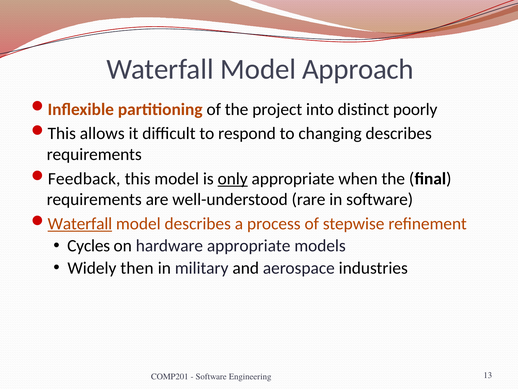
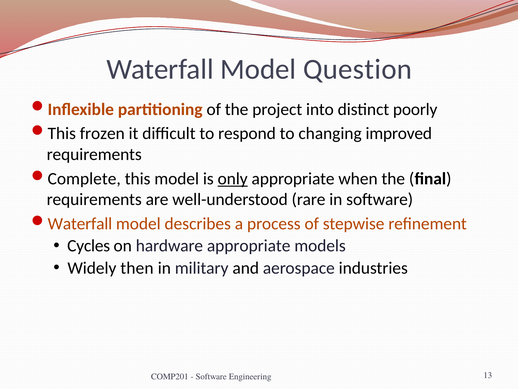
Approach: Approach -> Question (358, 69)
allows: allows -> frozen (102, 133)
changing describes: describes -> improved (399, 133)
Feedback: Feedback -> Complete (84, 179)
Waterfall underline: present -> none (80, 224)
